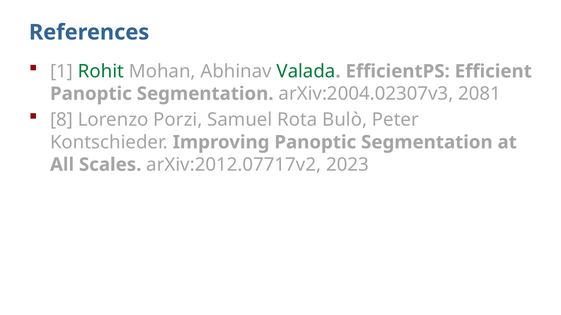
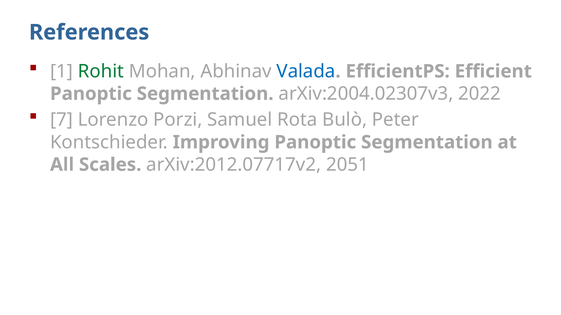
Valada colour: green -> blue (306, 71)
2081: 2081 -> 2022 (480, 94)
8: 8 -> 7 (62, 120)
2023: 2023 -> 2051 (347, 165)
